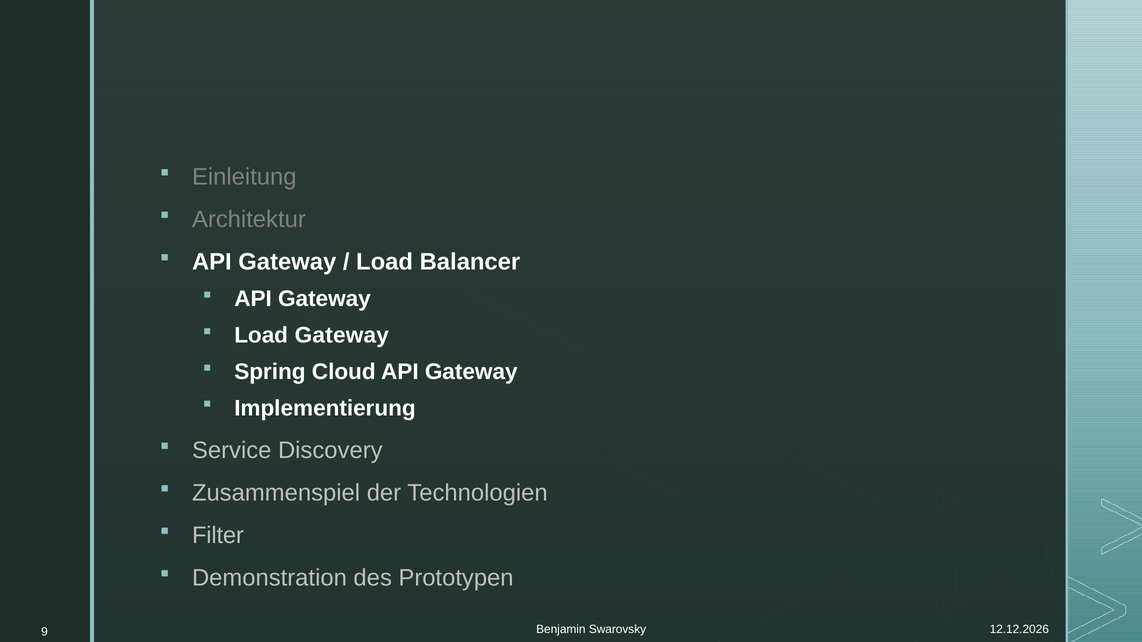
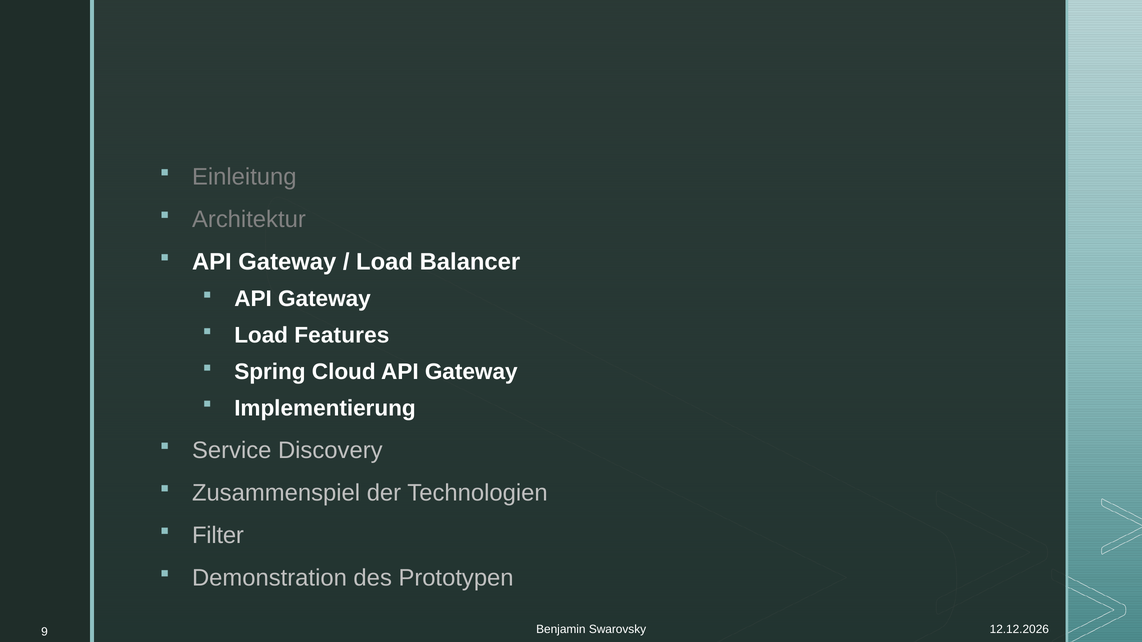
Load Gateway: Gateway -> Features (342, 336)
